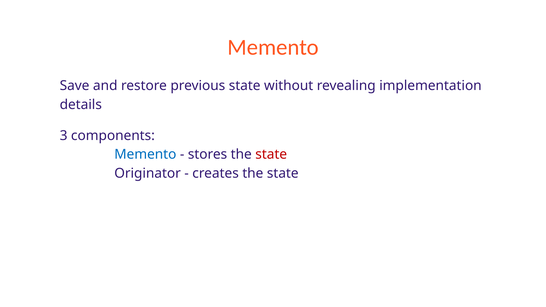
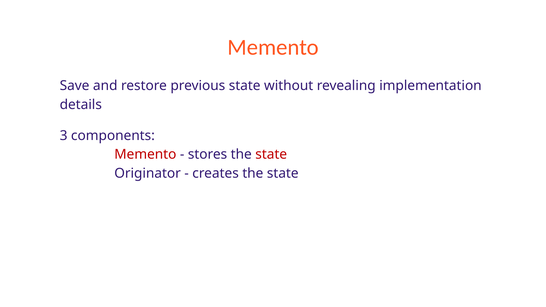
Memento colour: blue -> red (145, 154)
